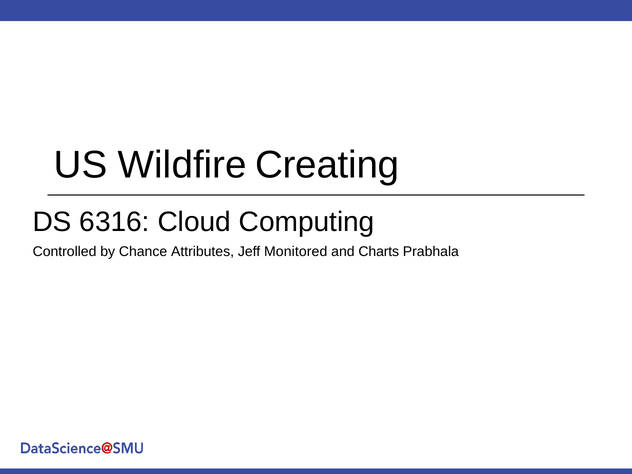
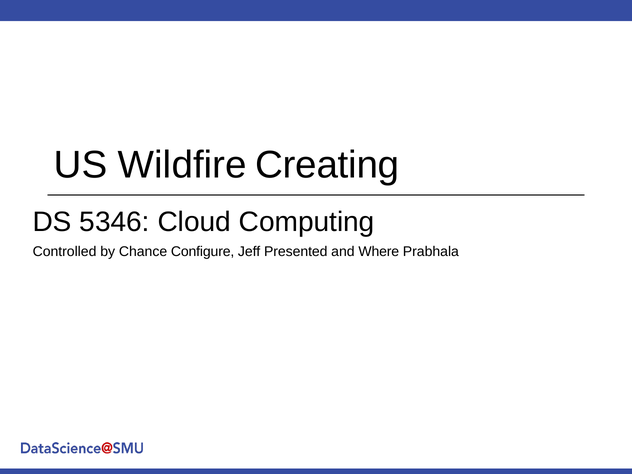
6316: 6316 -> 5346 (115, 222)
Attributes: Attributes -> Configure (203, 252)
Monitored: Monitored -> Presented (296, 252)
Charts: Charts -> Where (379, 252)
